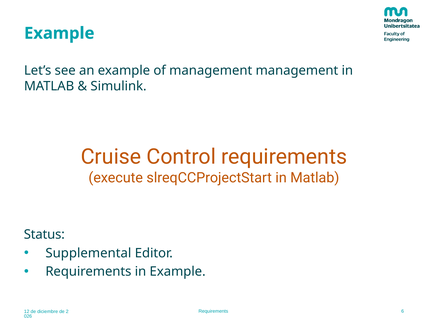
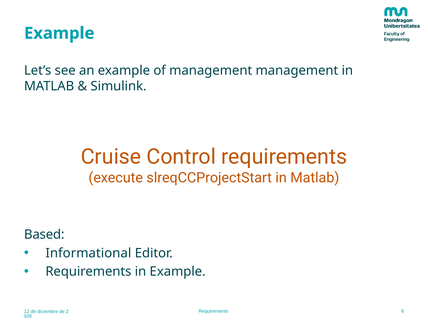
Status: Status -> Based (44, 235)
Supplemental: Supplemental -> Informational (88, 253)
